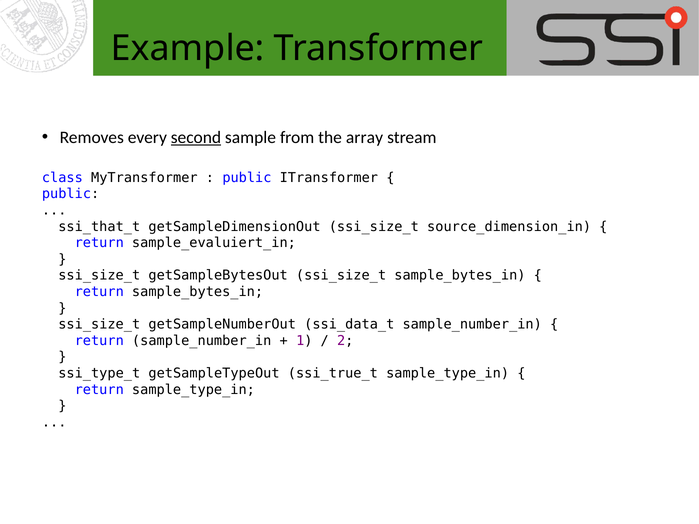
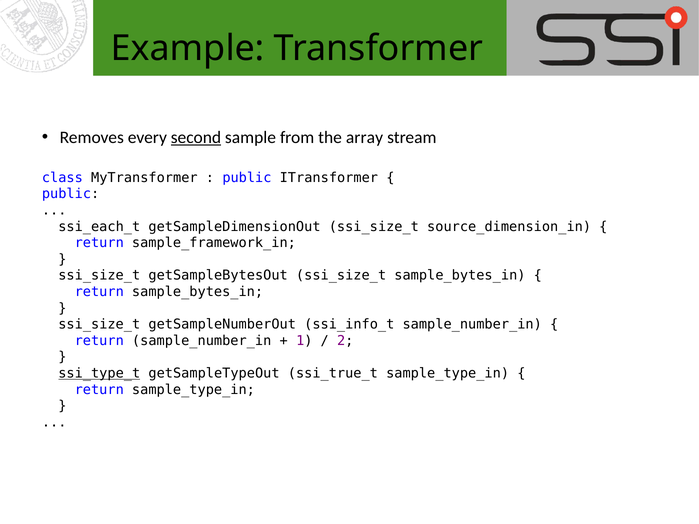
ssi_that_t: ssi_that_t -> ssi_each_t (99, 227)
sample_evaluiert_in: sample_evaluiert_in -> sample_framework_in (214, 243)
ssi_data_t: ssi_data_t -> ssi_info_t (349, 325)
ssi_type_t underline: none -> present (99, 373)
